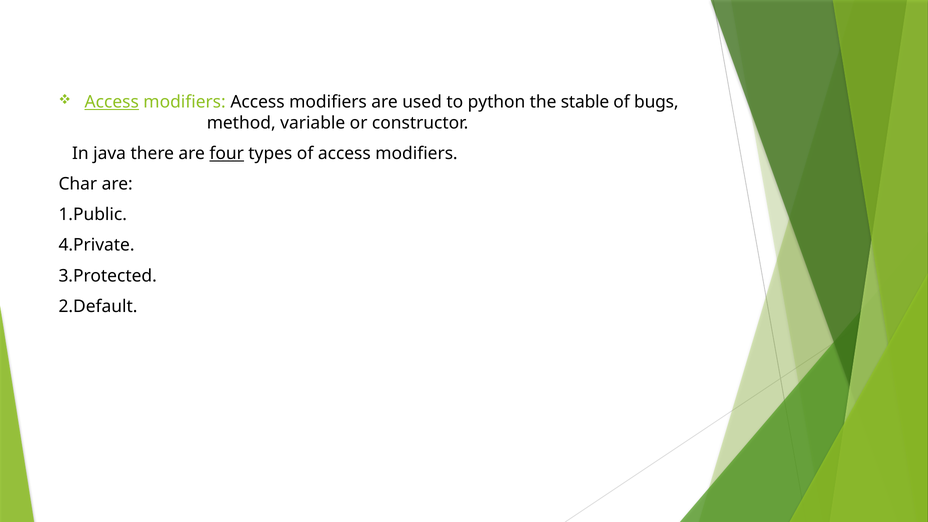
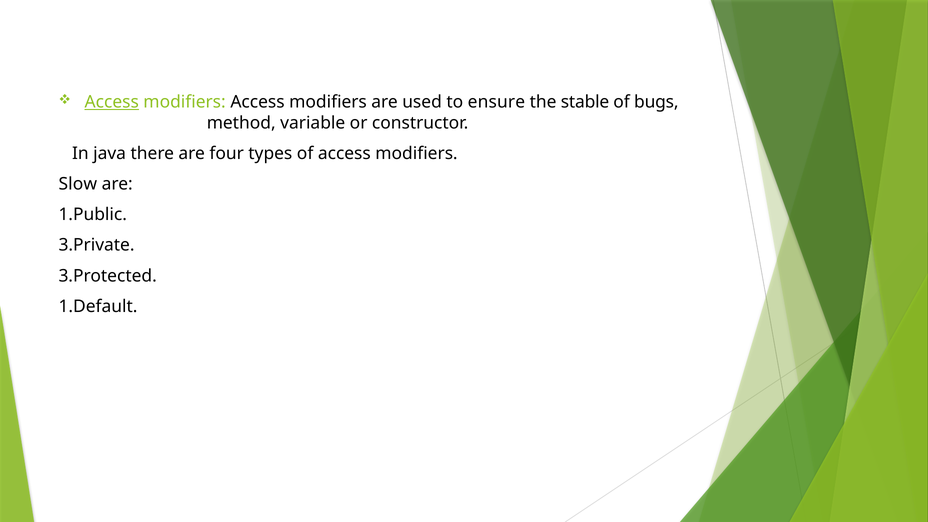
python: python -> ensure (496, 102)
four underline: present -> none (227, 154)
Char: Char -> Slow (78, 184)
4.Private: 4.Private -> 3.Private (97, 245)
2.Default: 2.Default -> 1.Default (98, 306)
